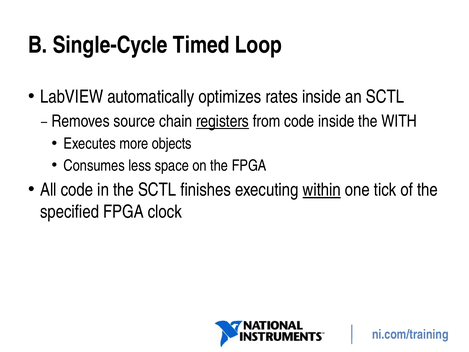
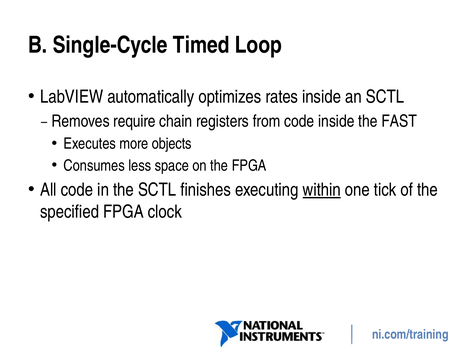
source: source -> require (134, 121)
registers underline: present -> none (222, 121)
WITH: WITH -> FAST (399, 121)
